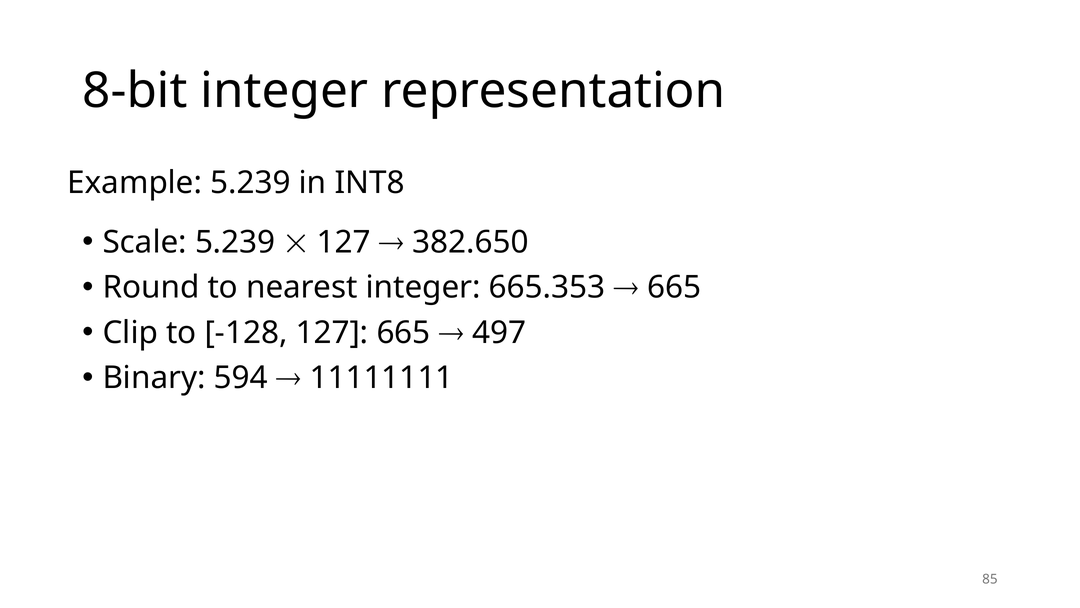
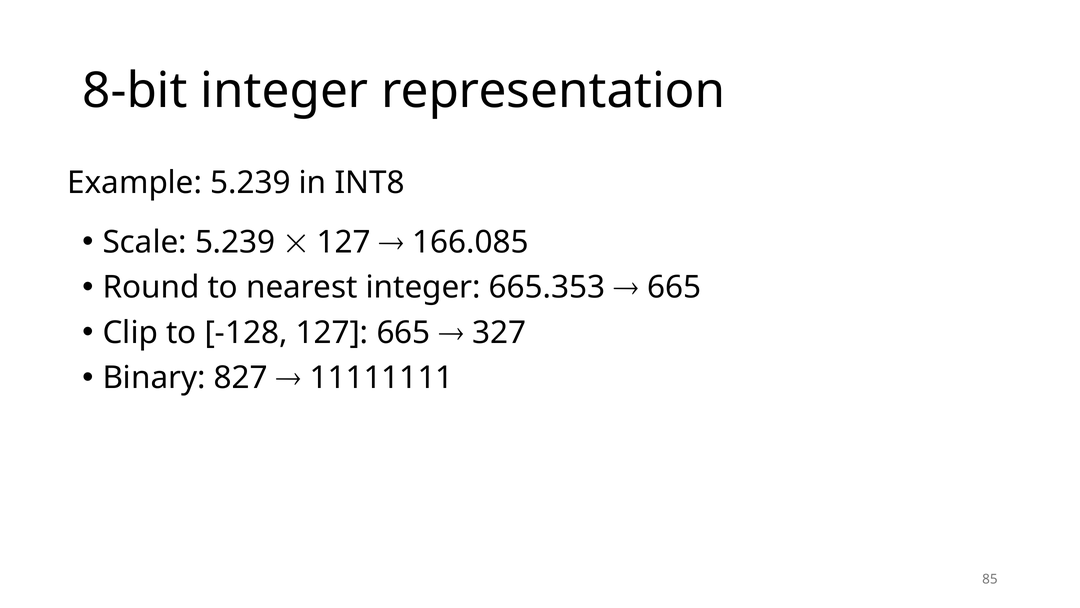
382.650: 382.650 -> 166.085 (471, 242)
497: 497 -> 327 (499, 332)
594: 594 -> 827 (241, 378)
